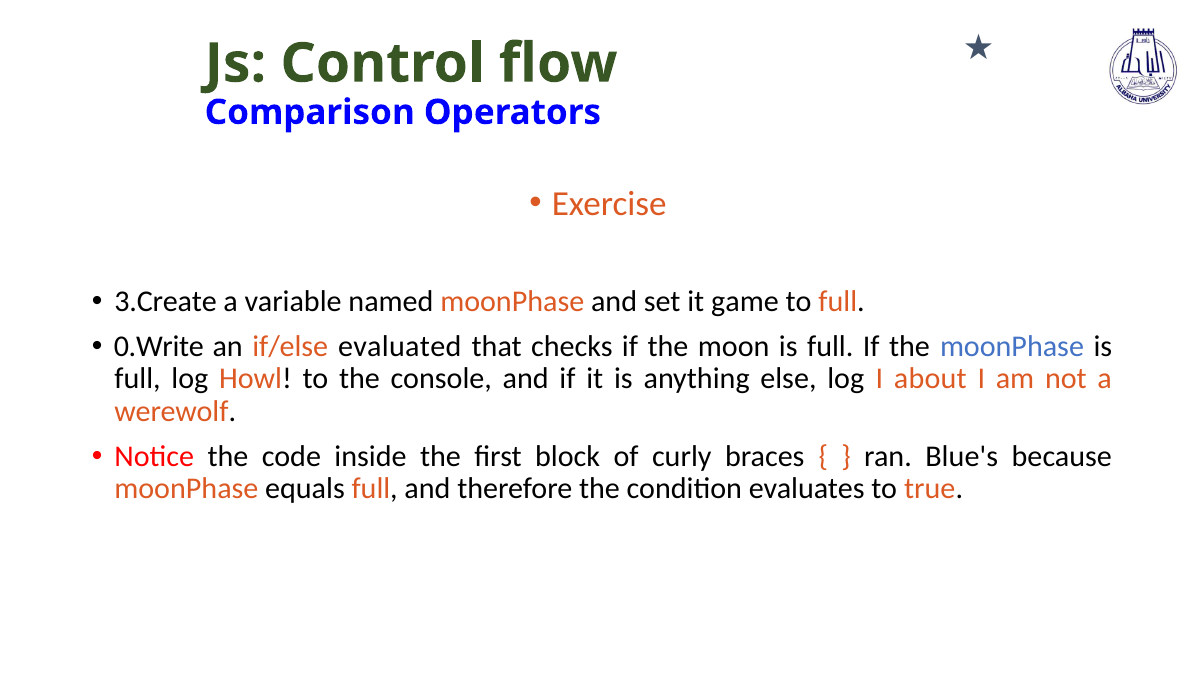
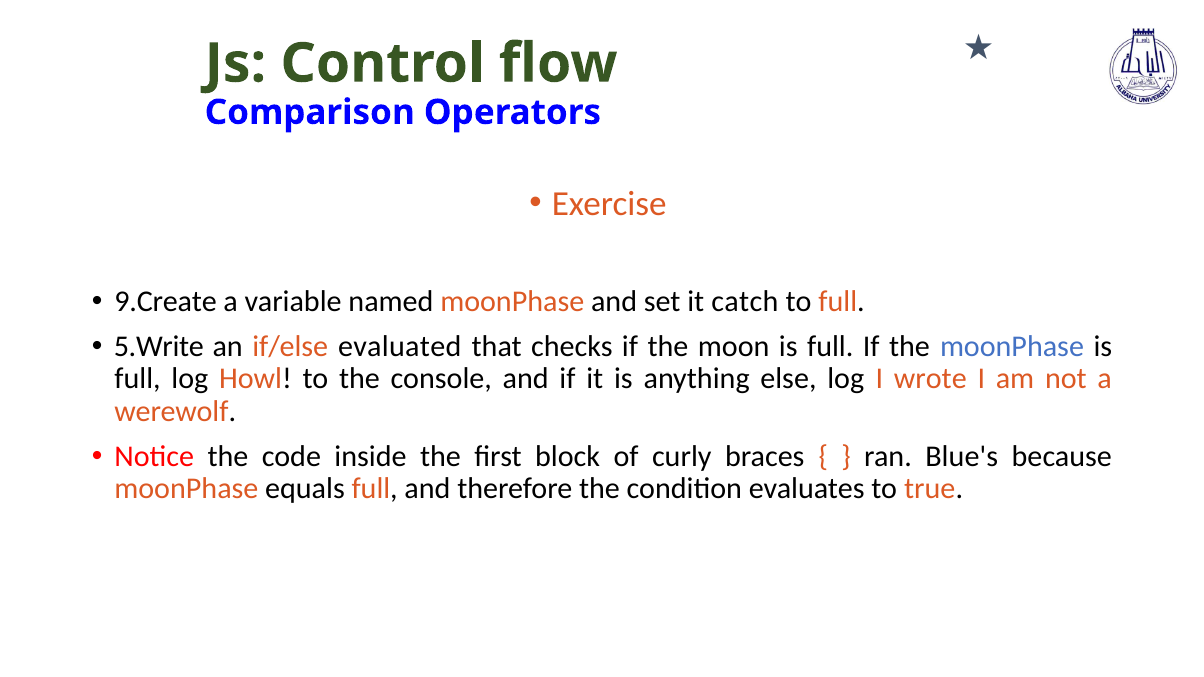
3.Create: 3.Create -> 9.Create (166, 302)
game: game -> catch (745, 302)
0.Write: 0.Write -> 5.Write (159, 347)
about: about -> wrote (930, 379)
